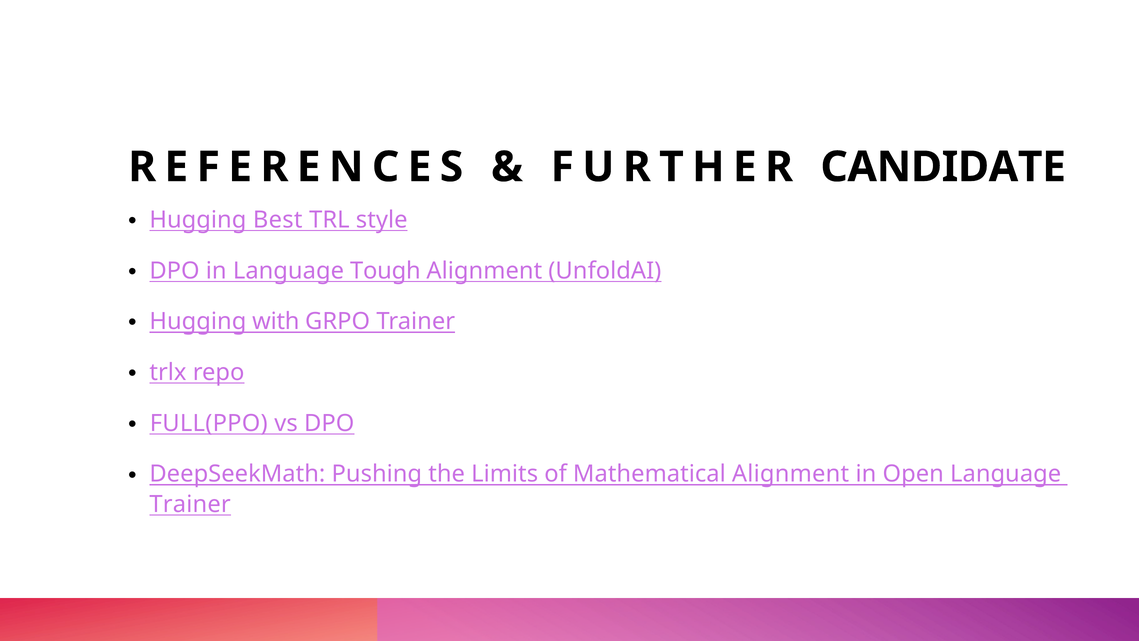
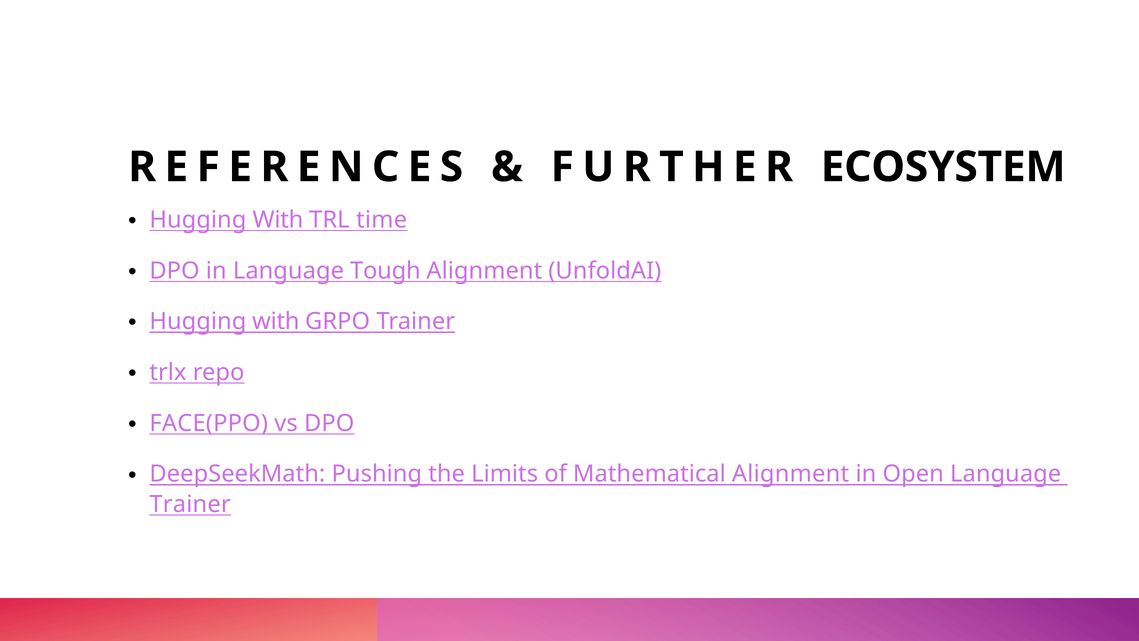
CANDIDATE: CANDIDATE -> ECOSYSTEM (943, 167)
Best: Best -> With (278, 220)
style: style -> time (382, 220)
FULL(PPO: FULL(PPO -> FACE(PPO (209, 423)
